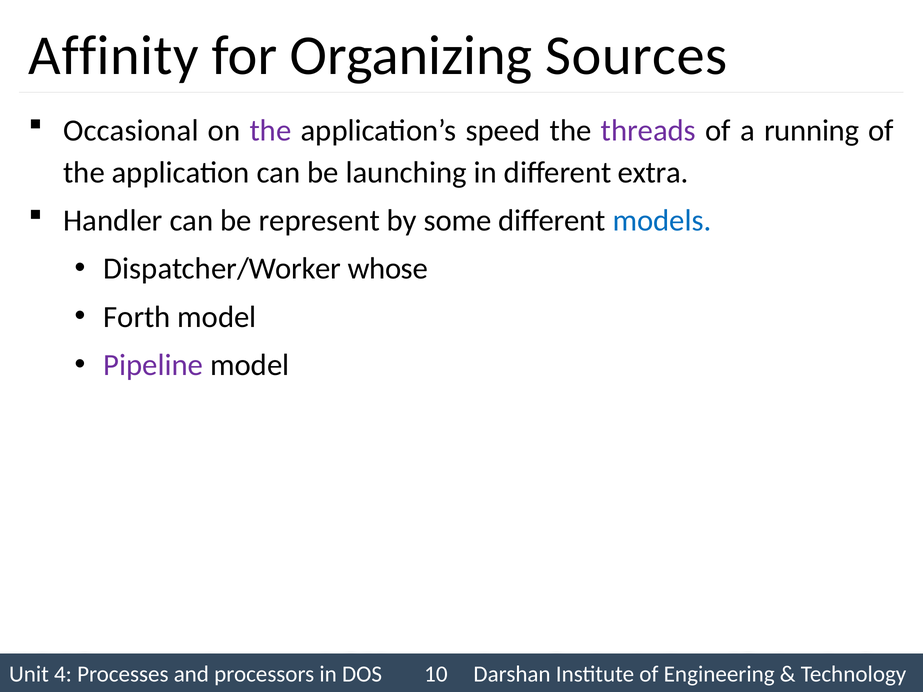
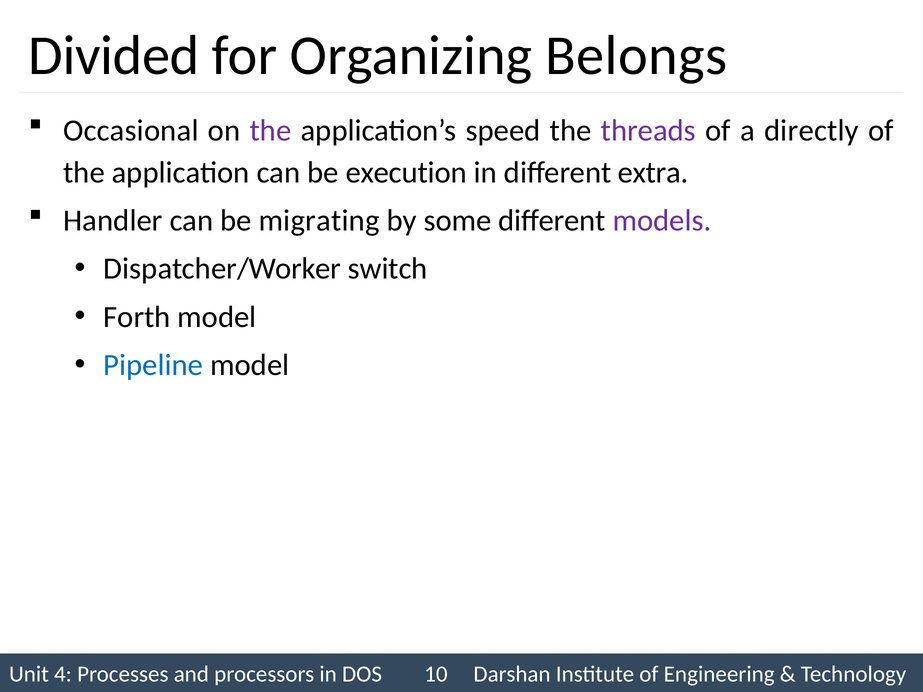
Affinity: Affinity -> Divided (114, 55)
Sources: Sources -> Belongs (636, 55)
running: running -> directly (811, 130)
launching: launching -> execution (406, 172)
represent: represent -> migrating (319, 221)
models colour: blue -> purple (662, 221)
whose: whose -> switch (388, 269)
Pipeline colour: purple -> blue (153, 365)
